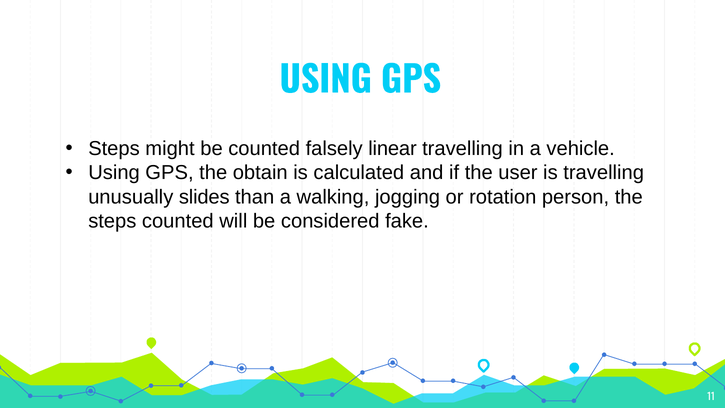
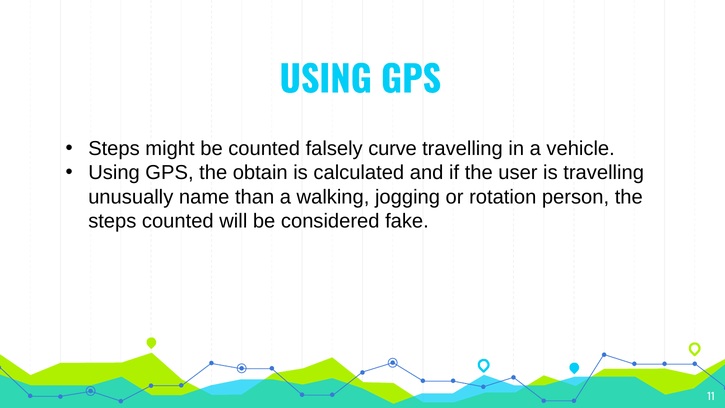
linear: linear -> curve (393, 149)
slides: slides -> name (204, 197)
